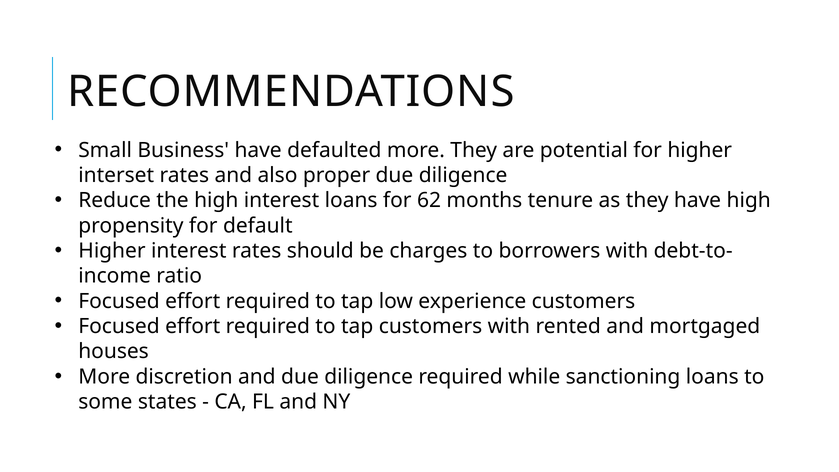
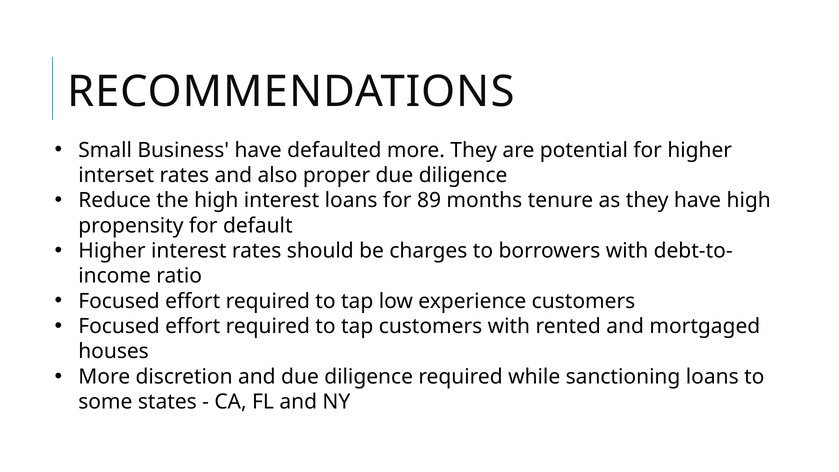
62: 62 -> 89 (429, 201)
